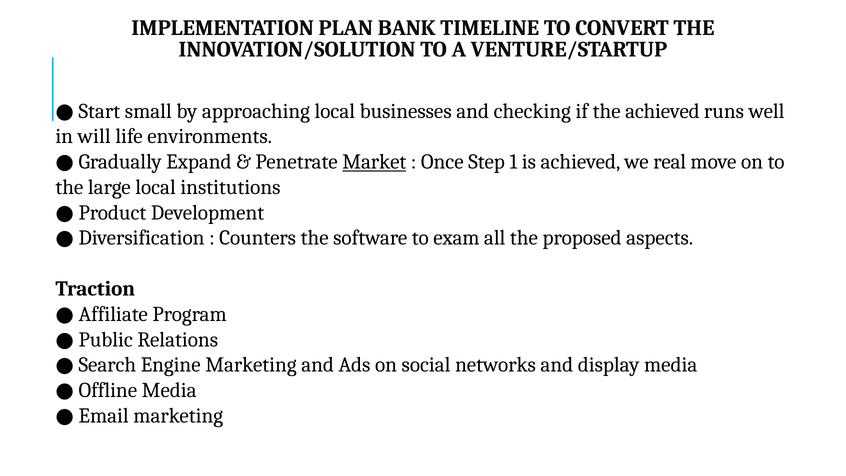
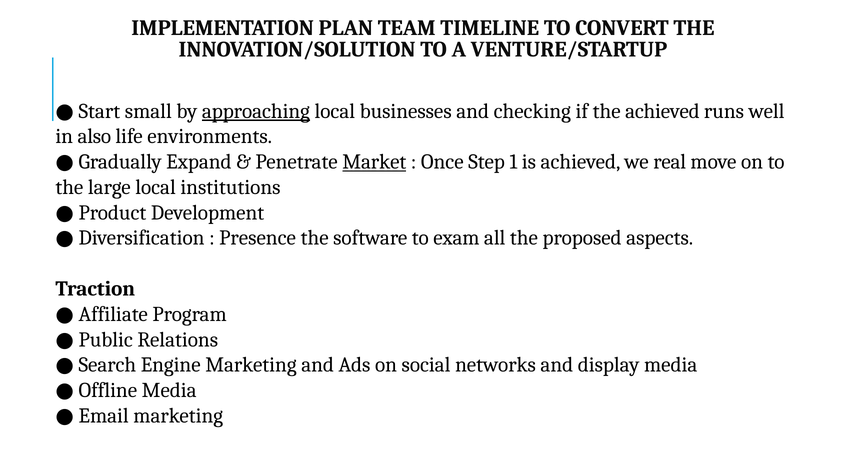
BANK: BANK -> TEAM (407, 28)
approaching underline: none -> present (256, 111)
will: will -> also (94, 136)
Counters: Counters -> Presence (258, 238)
